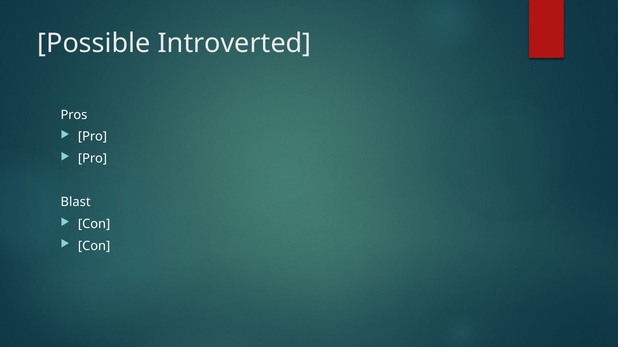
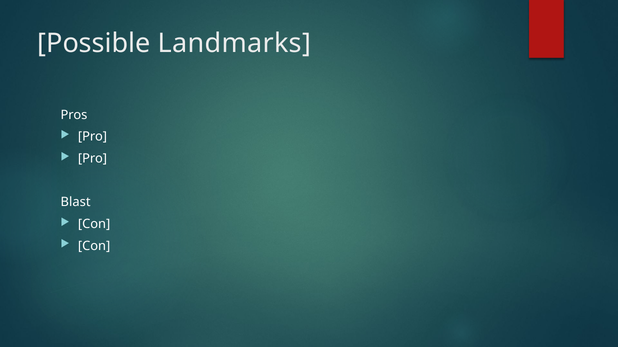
Introverted: Introverted -> Landmarks (234, 43)
